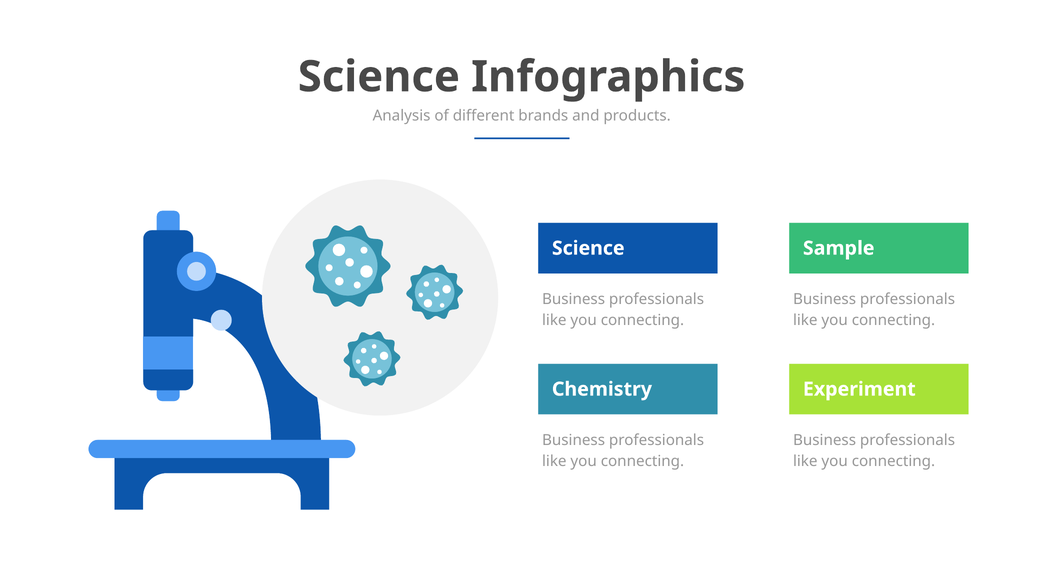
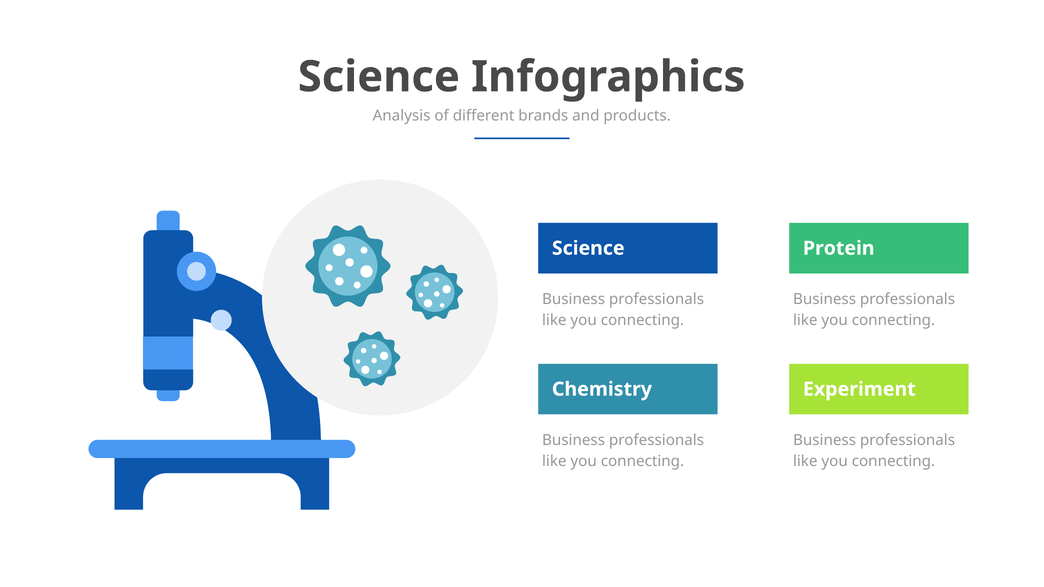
Sample: Sample -> Protein (839, 248)
